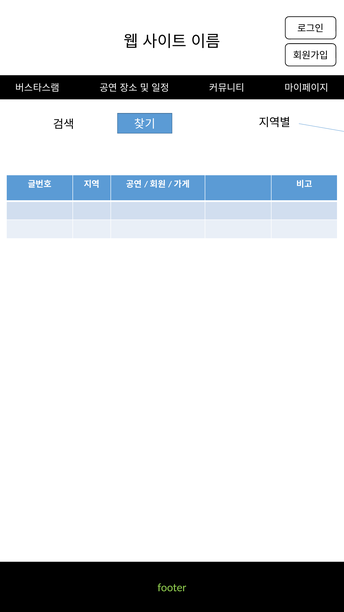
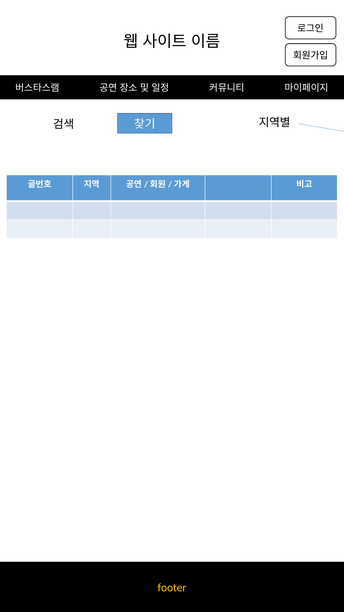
footer colour: light green -> yellow (172, 587)
